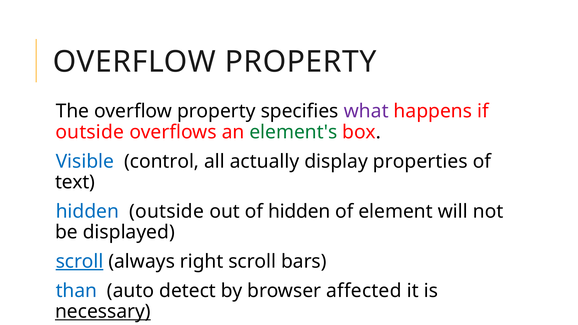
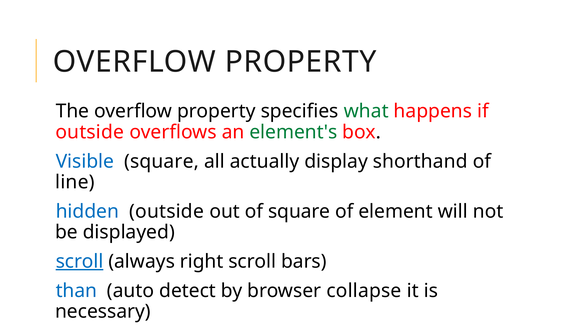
what colour: purple -> green (366, 111)
Visible control: control -> square (162, 161)
properties: properties -> shorthand (420, 161)
text: text -> line (75, 182)
of hidden: hidden -> square (299, 211)
affected: affected -> collapse (364, 291)
necessary underline: present -> none (103, 312)
